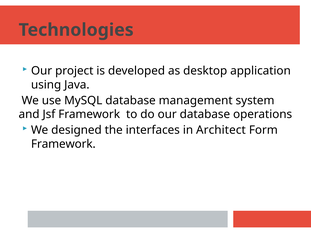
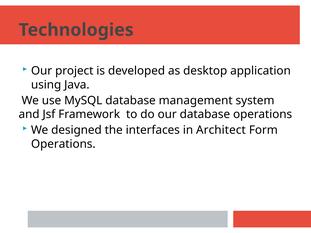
Framework: Framework -> Operations (63, 144)
